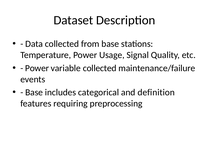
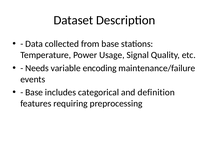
Power: Power -> Needs (37, 68)
variable collected: collected -> encoding (100, 68)
